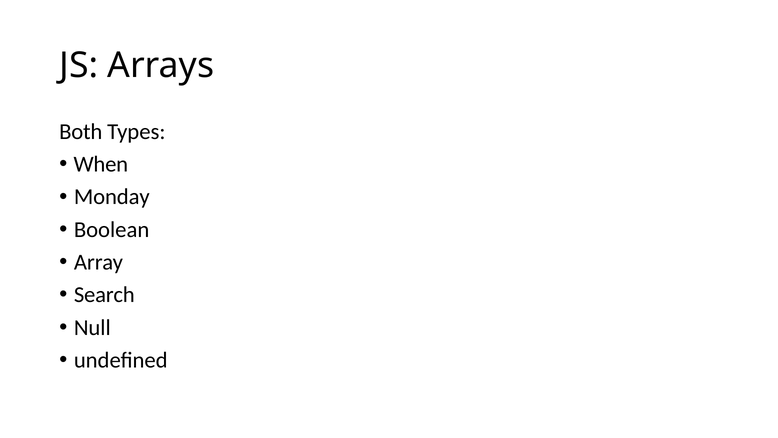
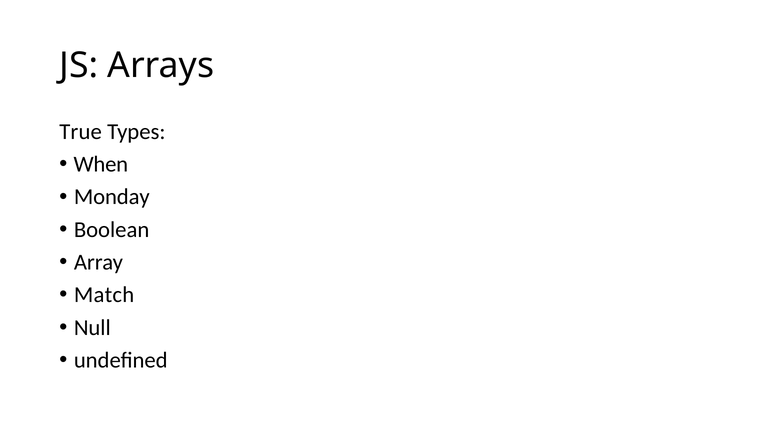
Both: Both -> True (81, 132)
Search: Search -> Match (104, 295)
